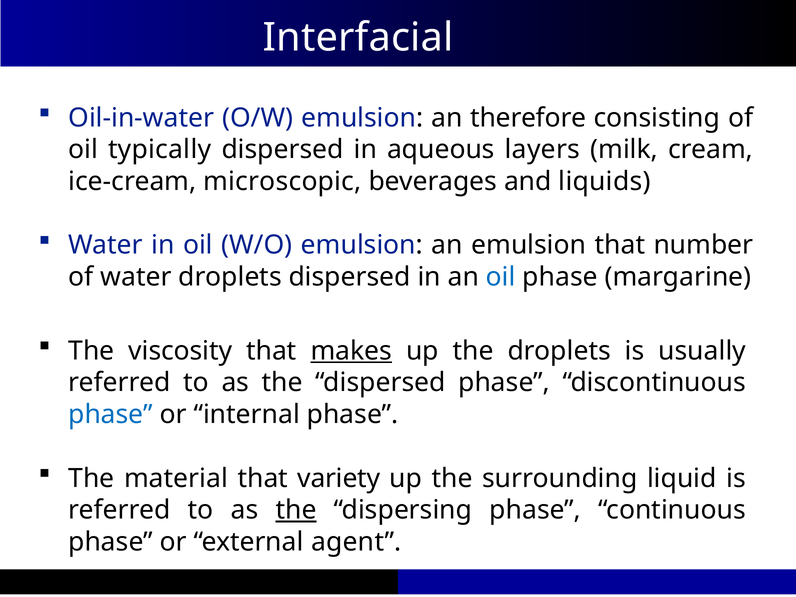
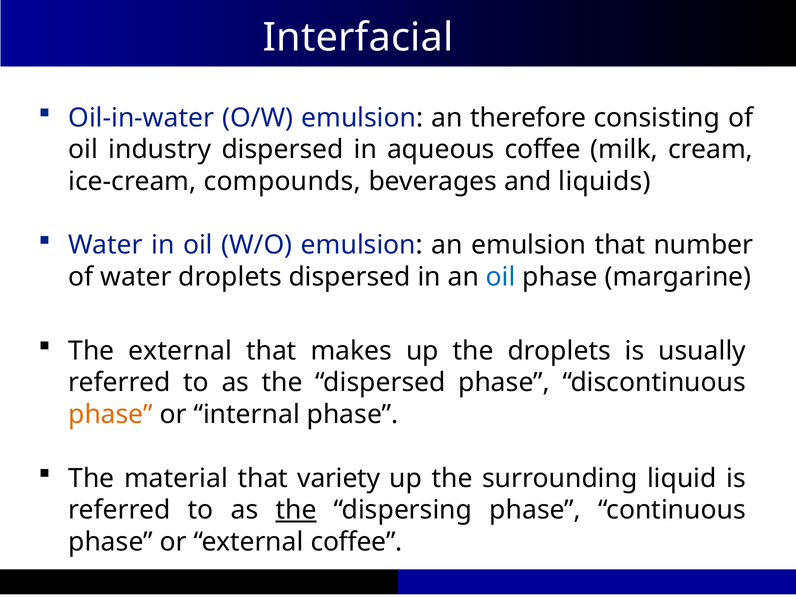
typically: typically -> industry (160, 150)
aqueous layers: layers -> coffee (543, 150)
microscopic: microscopic -> compounds (282, 181)
The viscosity: viscosity -> external (180, 351)
makes underline: present -> none (351, 351)
phase colour: blue -> orange (111, 415)
external agent: agent -> coffee (356, 542)
